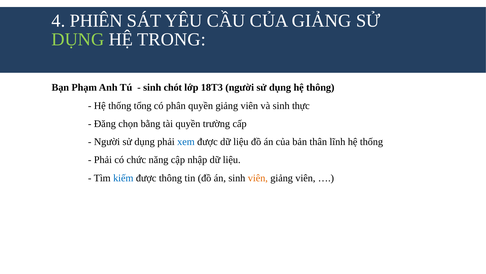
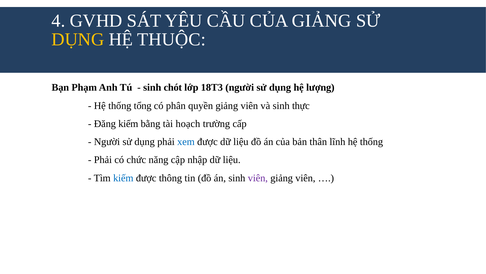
PHIÊN: PHIÊN -> GVHD (96, 21)
DỤNG colour: light green -> yellow (78, 39)
TRONG: TRONG -> THUỘC (172, 39)
hệ thông: thông -> lượng (320, 87)
Đăng chọn: chọn -> kiếm (128, 124)
tài quyền: quyền -> hoạch (188, 124)
viên colour: orange -> purple (258, 178)
